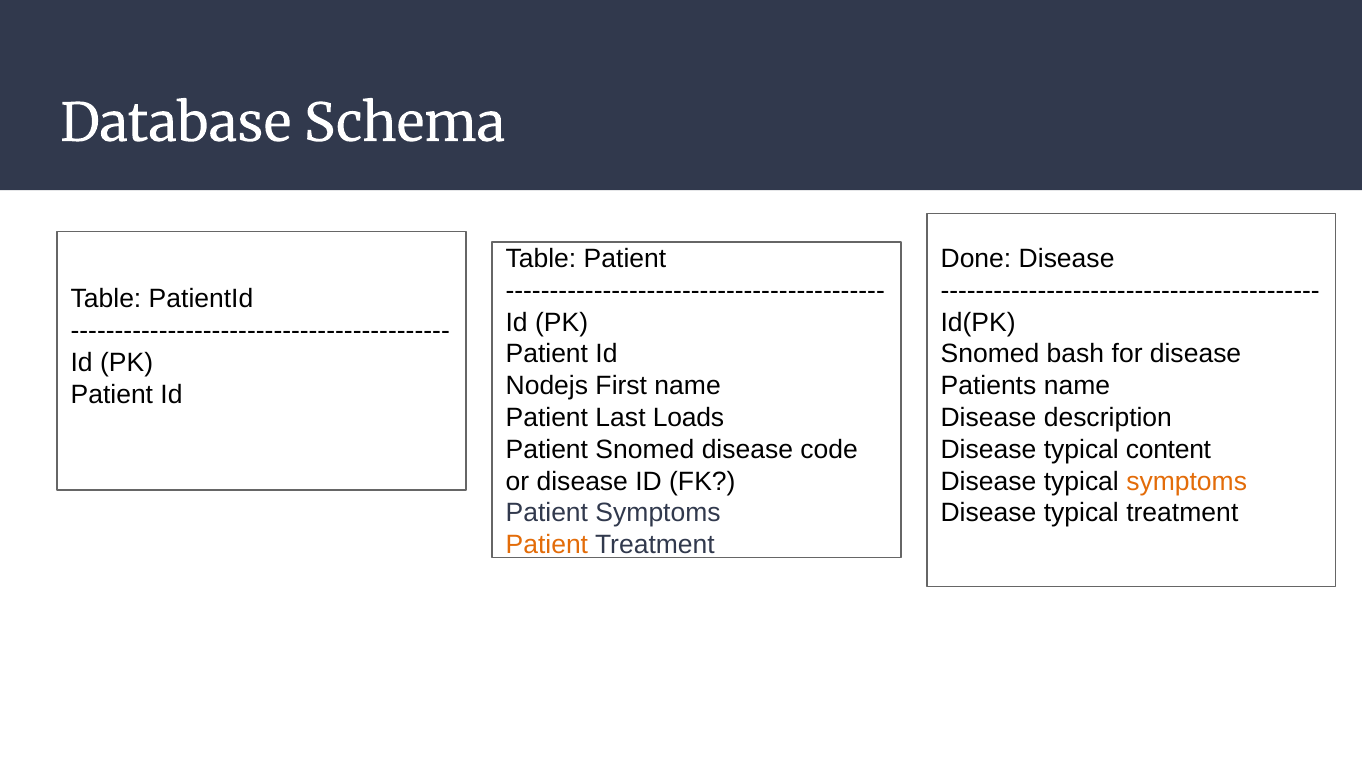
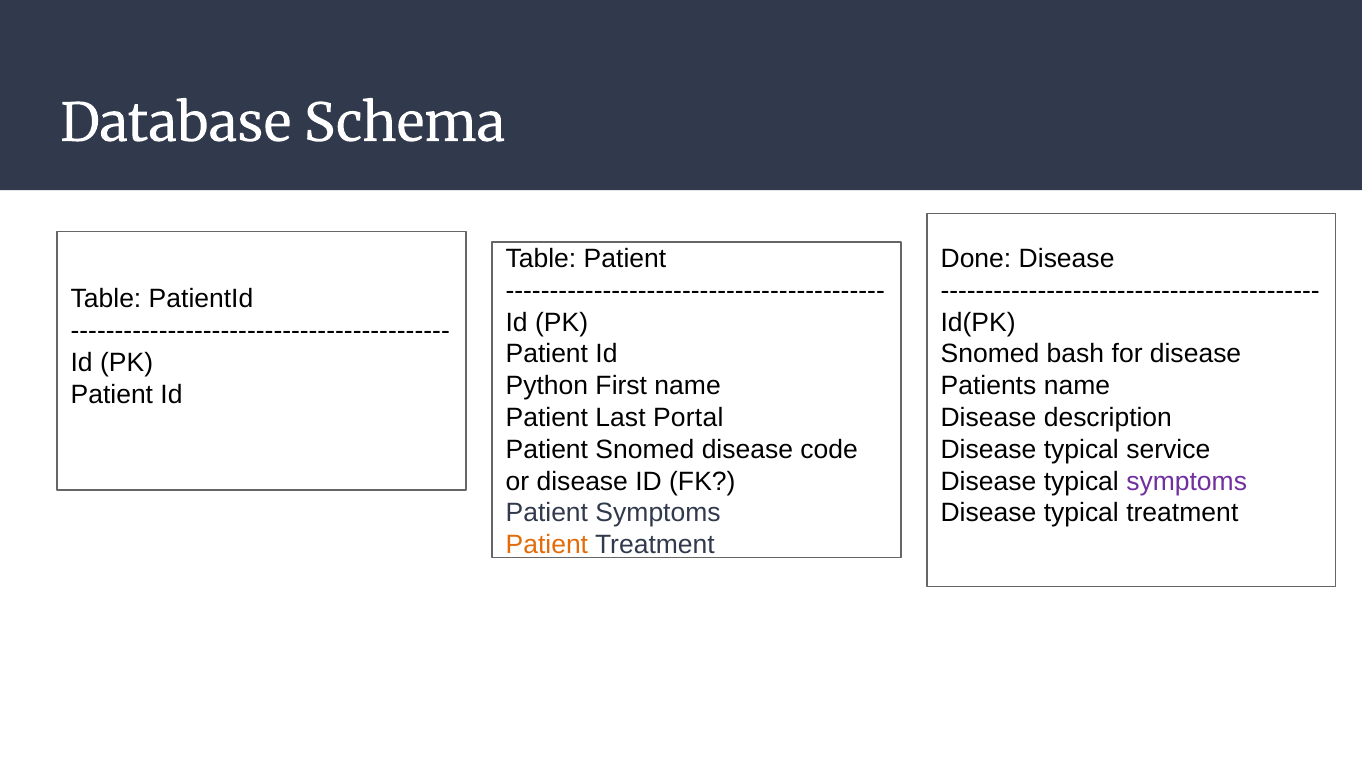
Nodejs: Nodejs -> Python (547, 386)
Loads: Loads -> Portal (688, 418)
content: content -> service (1168, 450)
symptoms colour: orange -> purple (1187, 481)
